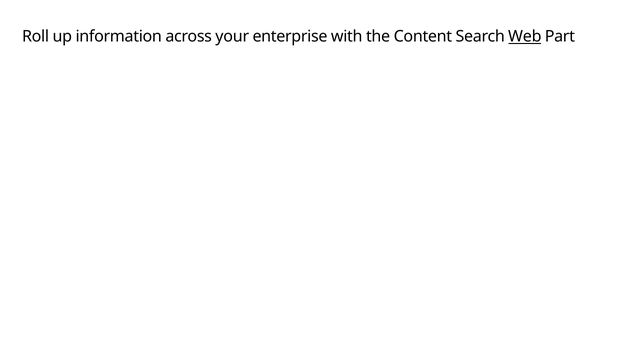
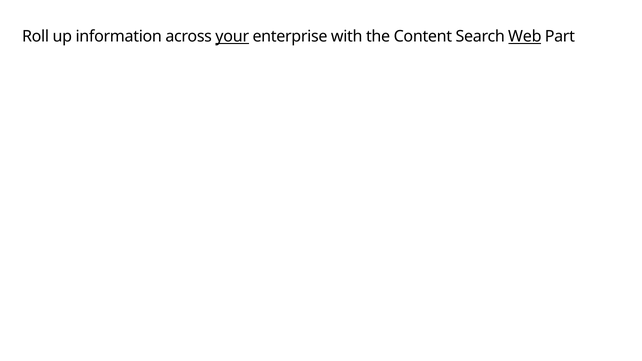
your underline: none -> present (232, 37)
